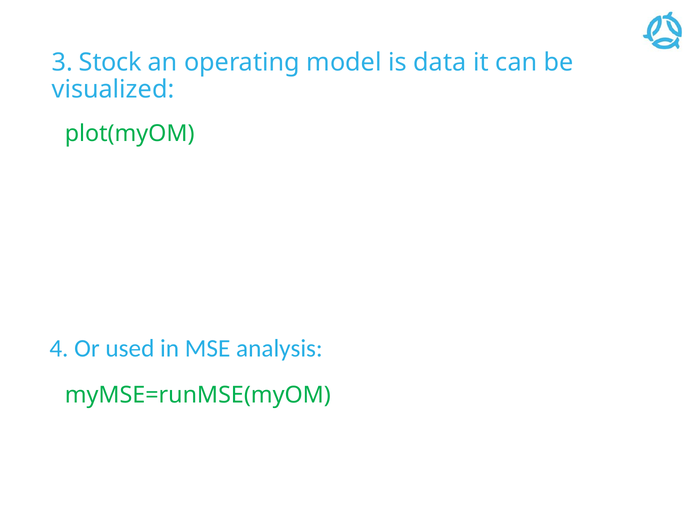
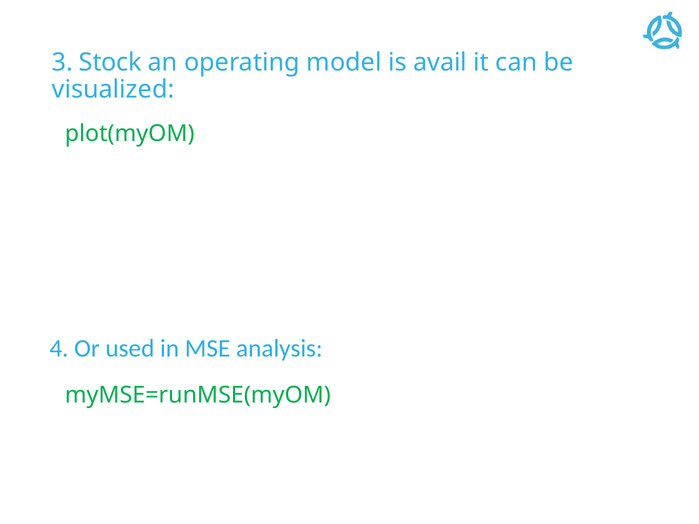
data: data -> avail (440, 62)
